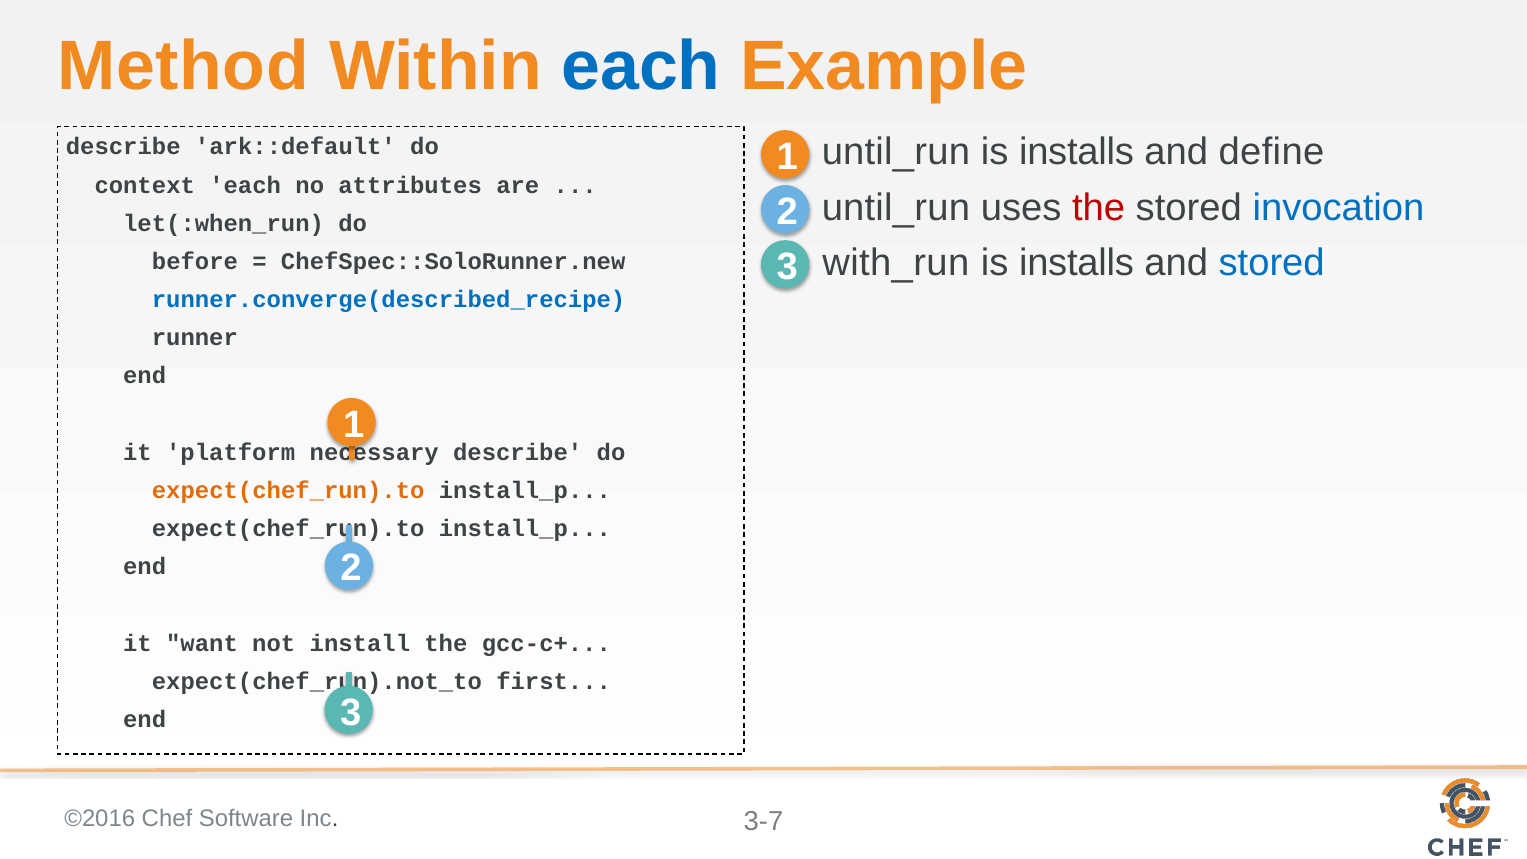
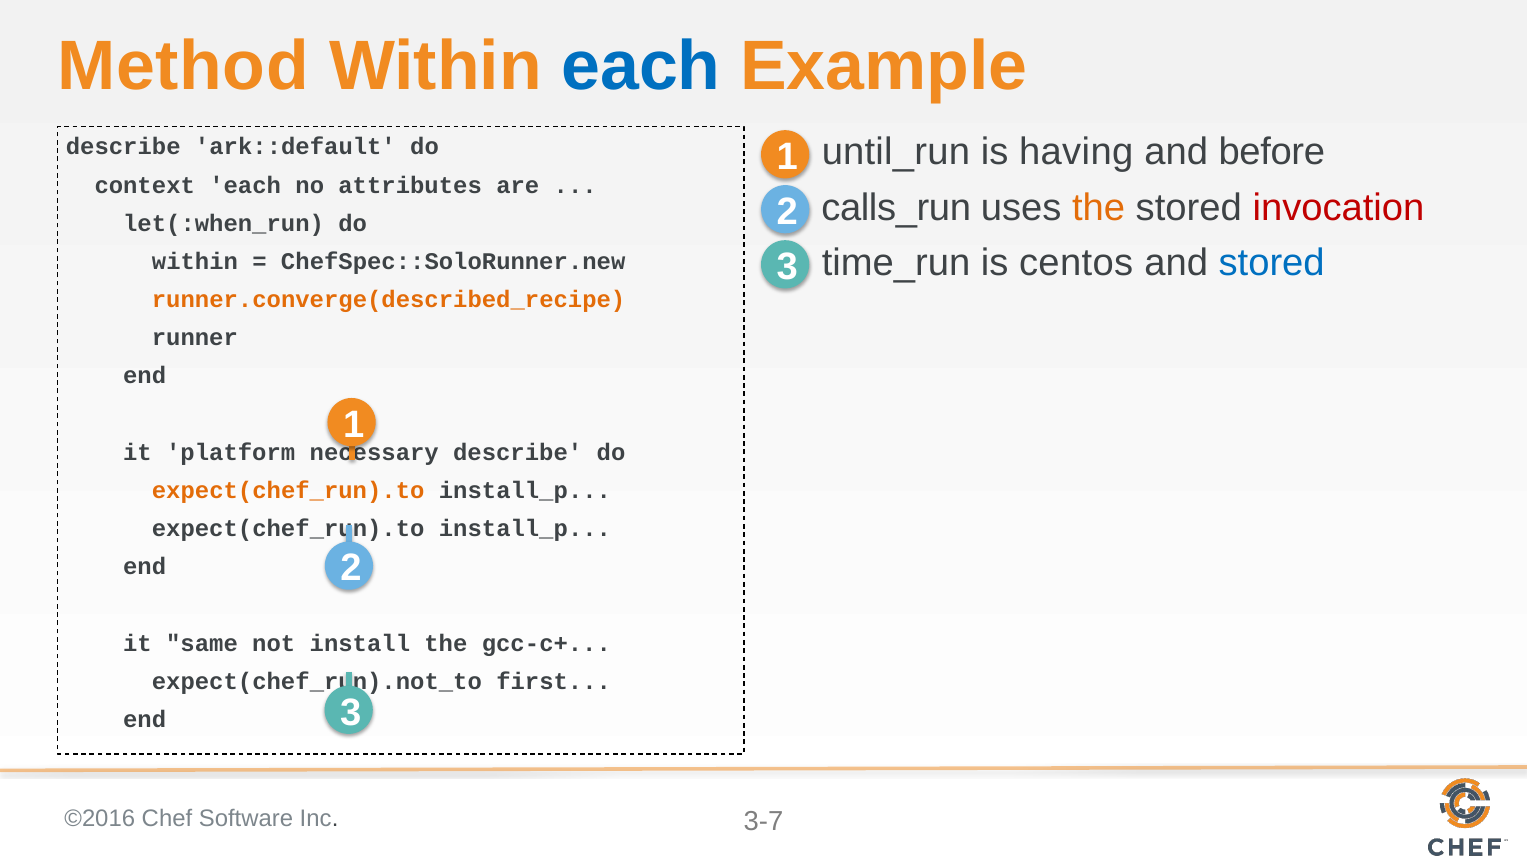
installs: installs -> having (1076, 152)
define: define -> before (1272, 152)
until_run: until_run -> calls_run (896, 208)
the colour: red -> orange (1099, 208)
invocation colour: blue -> red (1338, 208)
with_run: with_run -> time_run (896, 263)
installs: installs -> centos (1076, 263)
before: before -> within (195, 261)
runner.converge(described_recipe colour: blue -> orange (389, 300)
want: want -> same (202, 643)
